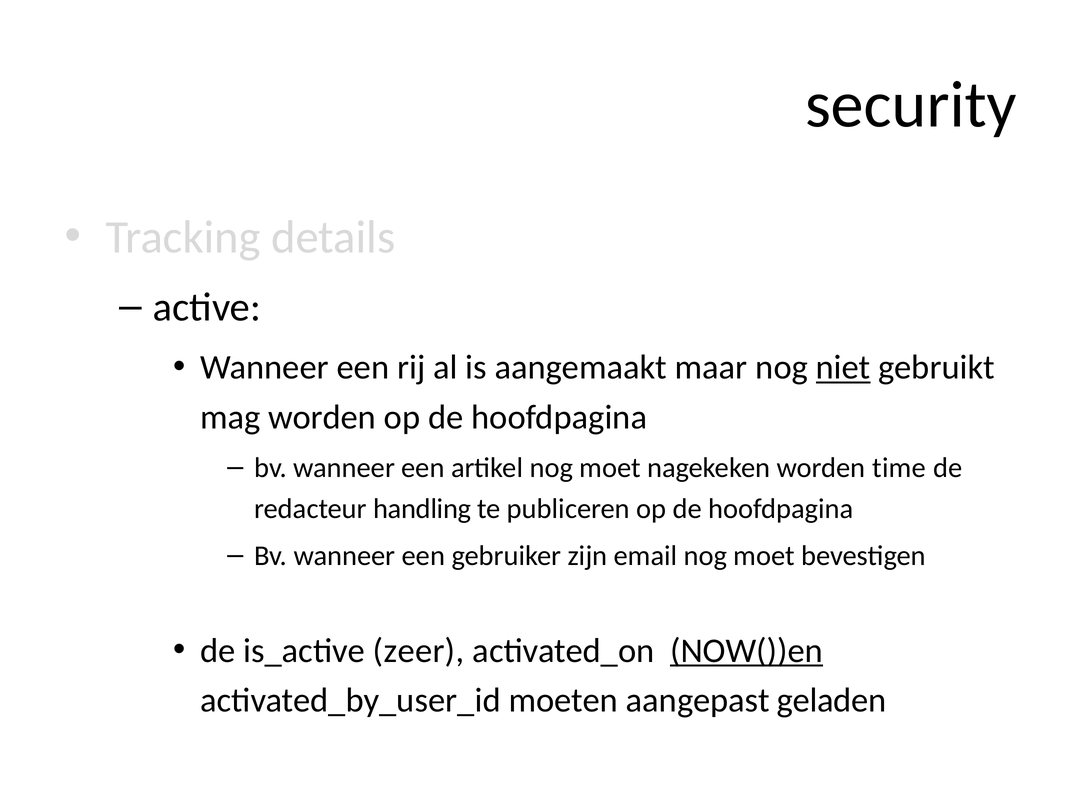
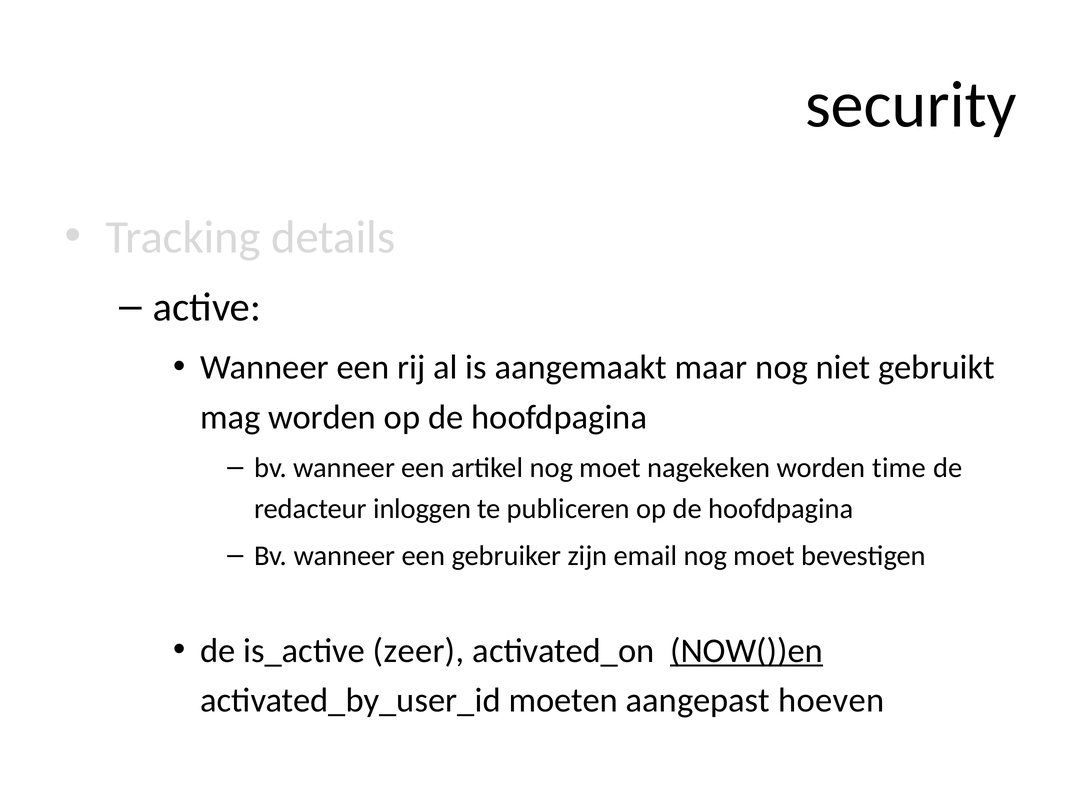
niet underline: present -> none (843, 367)
handling: handling -> inloggen (422, 508)
geladen: geladen -> hoeven (831, 700)
